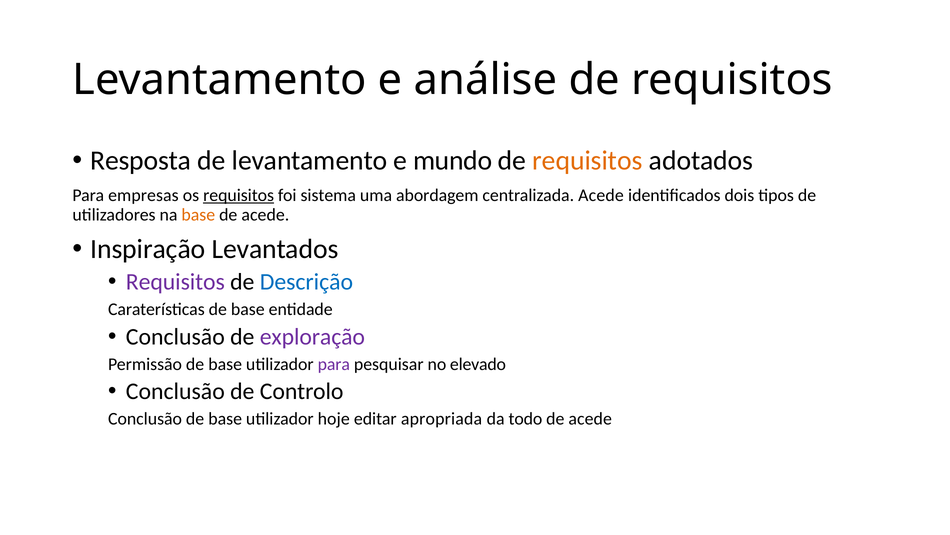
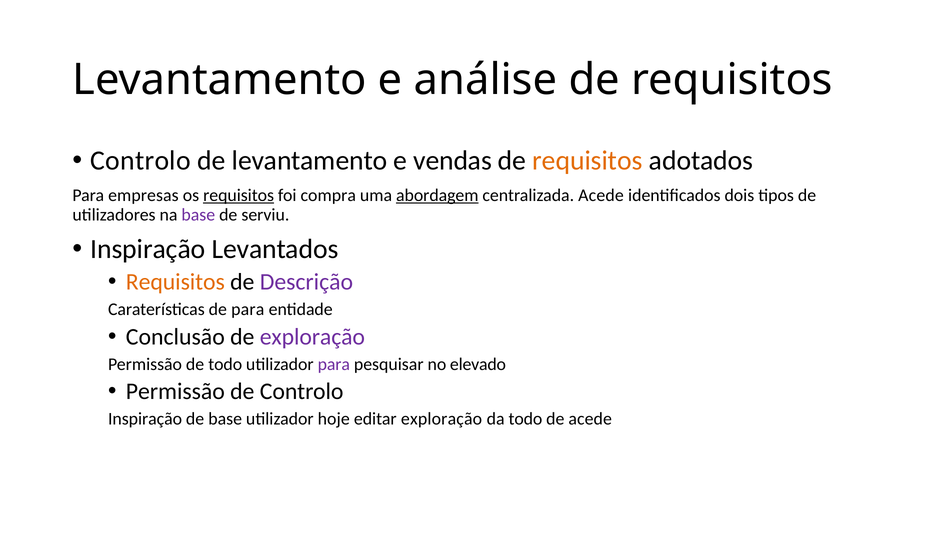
Resposta: Resposta -> Controlo (140, 161)
mundo: mundo -> vendas (453, 161)
sistema: sistema -> compra (328, 195)
abordagem underline: none -> present (437, 195)
base colour: orange -> purple (198, 214)
acede: acede -> serviu (265, 214)
Requisitos colour: purple -> orange (175, 282)
Descrição colour: blue -> purple (306, 282)
Caraterísticas de base: base -> para (248, 309)
Permissão de base: base -> todo (225, 364)
Conclusão: Conclusão -> Permissão (175, 391)
Conclusão: Conclusão -> Inspiração (145, 419)
editar apropriada: apropriada -> exploração (442, 419)
